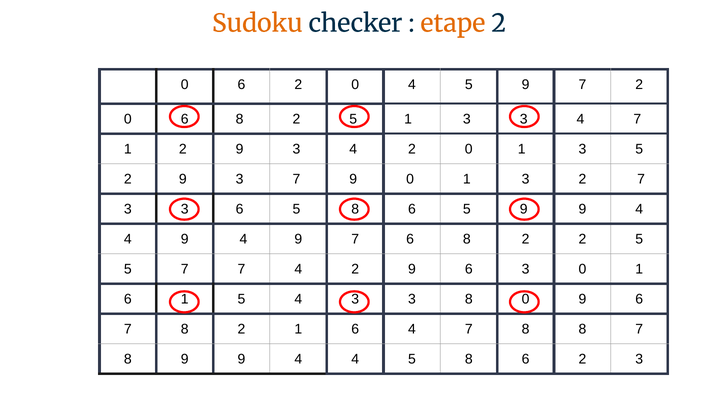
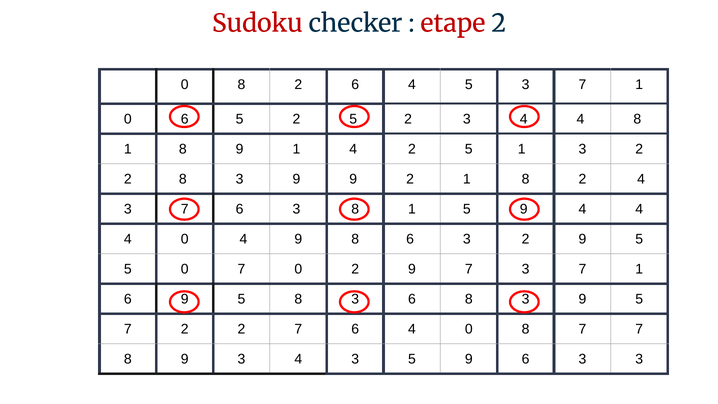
Sudoku colour: orange -> red (257, 23)
etape colour: orange -> red (453, 23)
6: 6 -> 8 (242, 84)
0: 0 -> 6 (355, 84)
4 5 9: 9 -> 3 (526, 84)
2: 2 -> 1 (639, 84)
0 6 8: 8 -> 5 (240, 119)
2 5 1: 1 -> 2 (408, 119)
3: 3 -> 4 (524, 119)
7: 7 -> 8 (637, 119)
2: 2 -> 8 (183, 149)
3: 3 -> 1 (296, 149)
4 2 0: 0 -> 5 (469, 149)
1 3 5: 5 -> 2 (639, 149)
9: 9 -> 8 (183, 179)
7: 7 -> 9 (296, 179)
9 0: 0 -> 2 (410, 179)
3: 3 -> 8 (526, 179)
2 7: 7 -> 4 (641, 179)
3: 3 -> 7 (185, 209)
5: 5 -> 3 (296, 209)
6: 6 -> 1 (412, 209)
5 9 9: 9 -> 4 (582, 209)
9: 9 -> 0 (185, 239)
4 9 7: 7 -> 8 (355, 239)
8: 8 -> 3 (467, 239)
2: 2 -> 9 (582, 239)
5 7: 7 -> 0 (185, 269)
7 4: 4 -> 0 (298, 269)
2 9 6: 6 -> 7 (469, 269)
0: 0 -> 7 (582, 269)
6 1: 1 -> 9 (185, 299)
5 4: 4 -> 8 (298, 299)
3: 3 -> 6 (412, 299)
0: 0 -> 3 (526, 299)
6: 6 -> 5 (639, 299)
8: 8 -> 2 (185, 329)
2 1: 1 -> 7 (298, 329)
6 4 7: 7 -> 0 (469, 329)
8 8: 8 -> 7 (582, 329)
8 9 9: 9 -> 3 (242, 359)
4: 4 -> 3 (355, 359)
8: 8 -> 9 (469, 359)
2: 2 -> 3 (582, 359)
